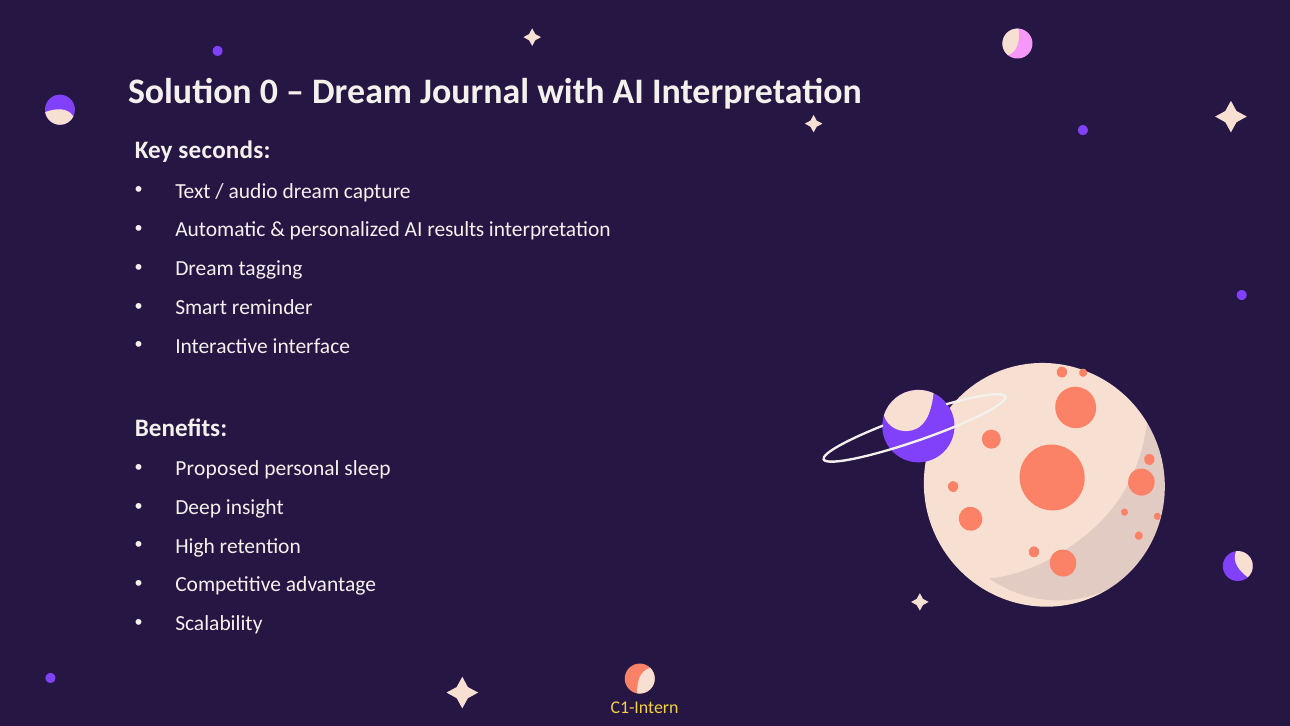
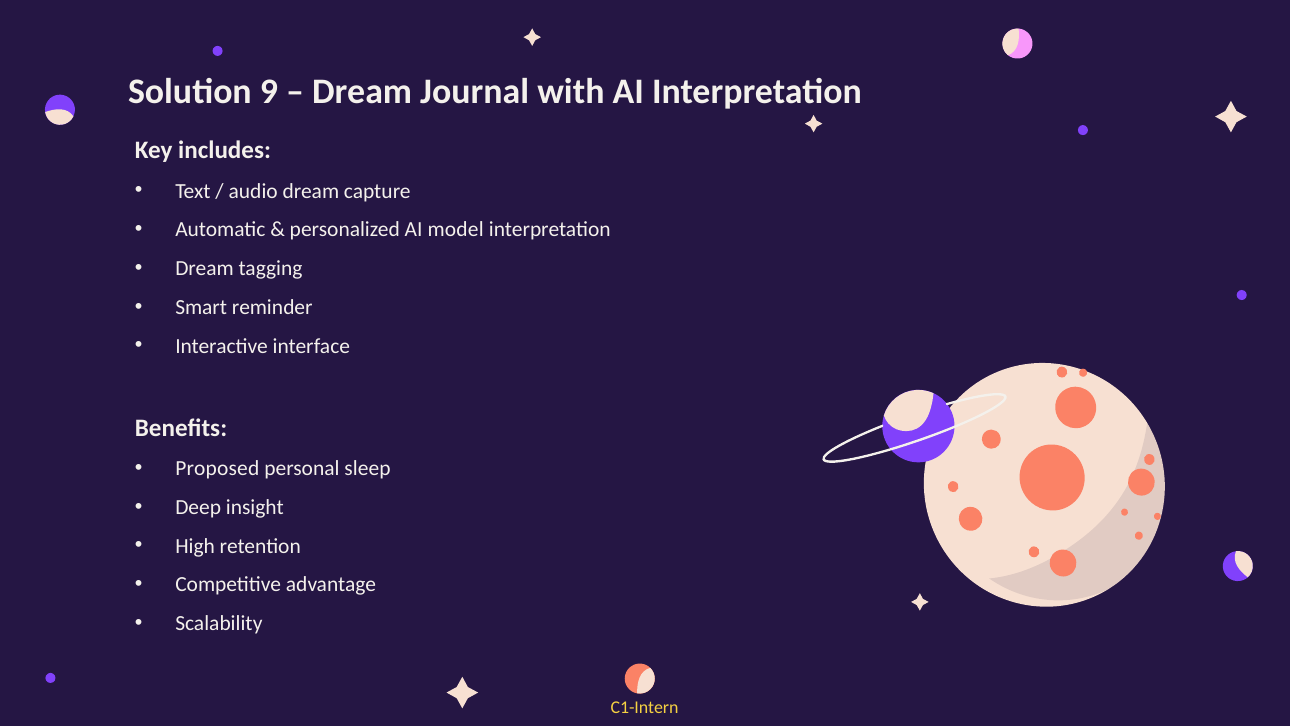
0: 0 -> 9 (269, 92)
seconds: seconds -> includes (225, 150)
results: results -> model (456, 230)
